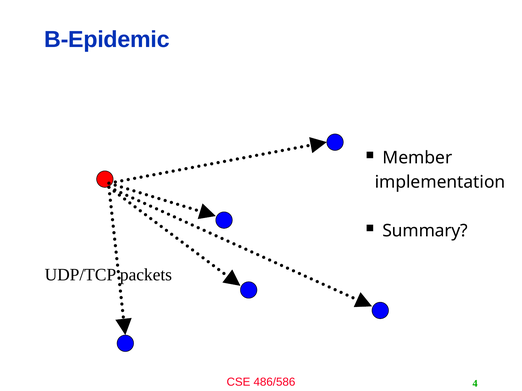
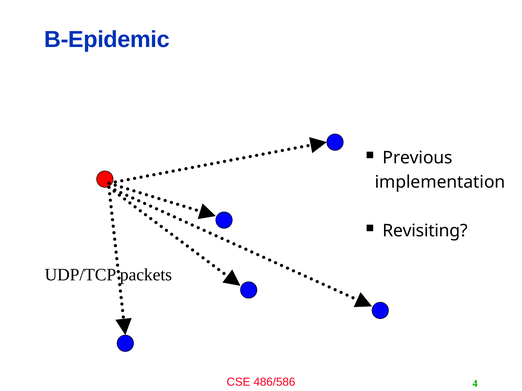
Member: Member -> Previous (418, 158)
Summary: Summary -> Revisiting (425, 231)
